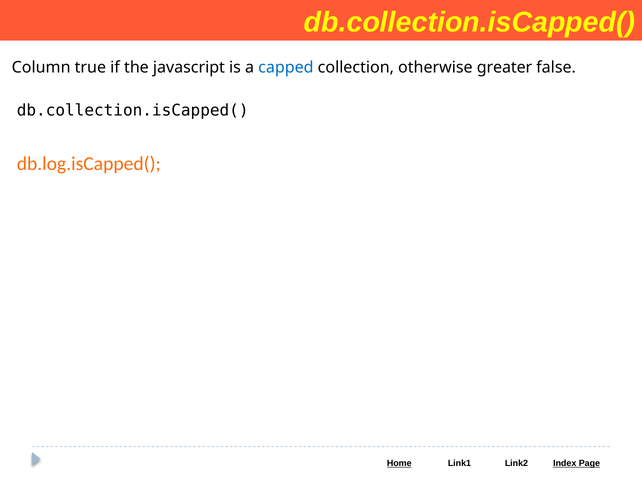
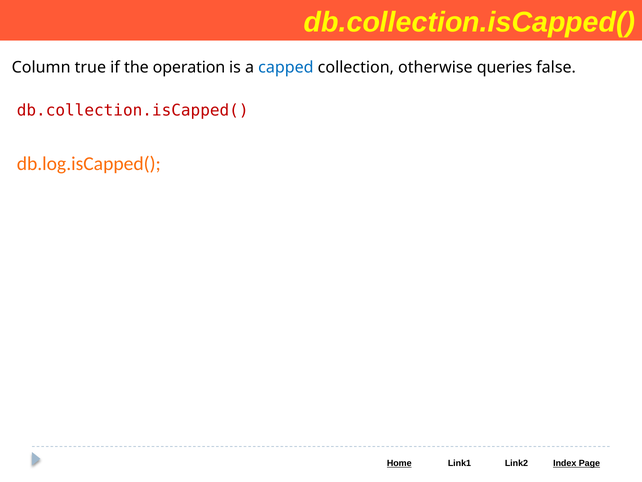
javascript: javascript -> operation (189, 67)
greater: greater -> queries (505, 67)
db.collection.isCapped( colour: black -> red (133, 110)
